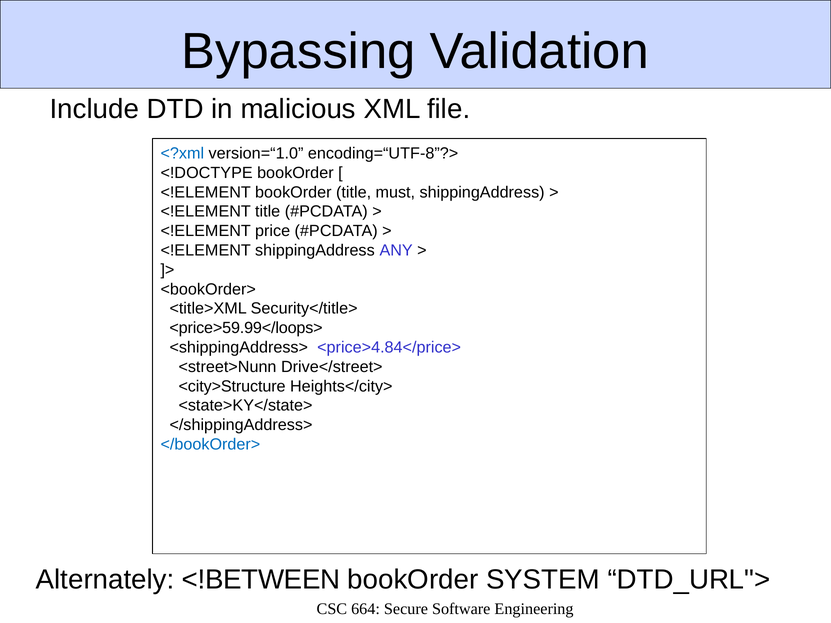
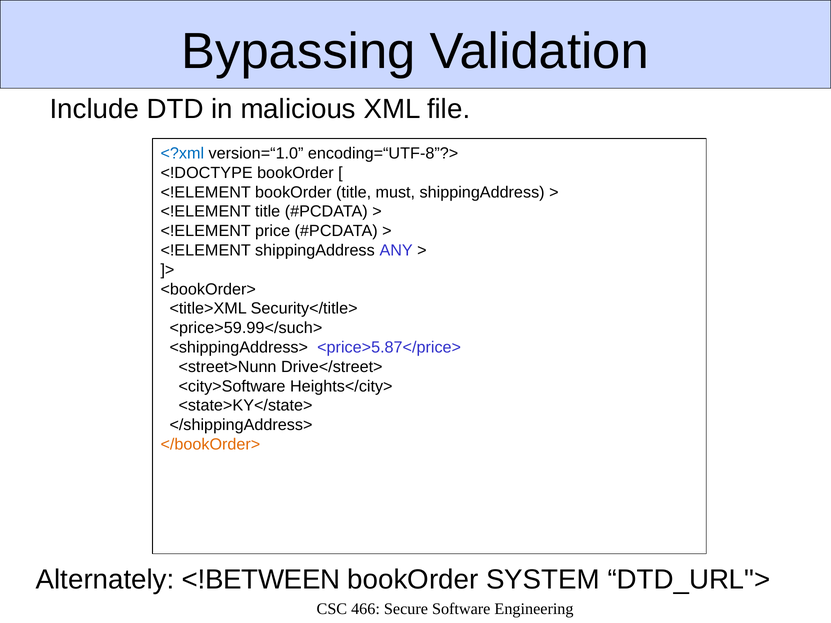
<price>59.99</loops>: <price>59.99</loops> -> <price>59.99</such> (246, 328)
<price>4.84</price>: <price>4.84</price> -> <price>5.87</price> (389, 348)
<city>Structure: <city>Structure -> <city>Software (232, 386)
</bookOrder> colour: blue -> orange (210, 445)
664: 664 -> 466 (366, 609)
